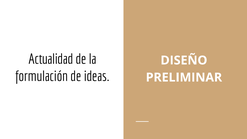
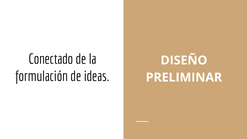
Actualidad: Actualidad -> Conectado (51, 59)
